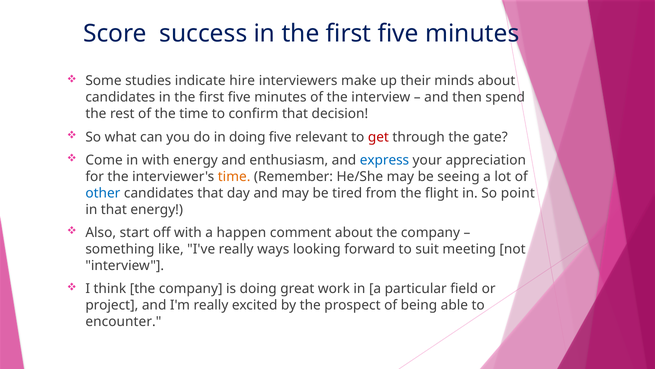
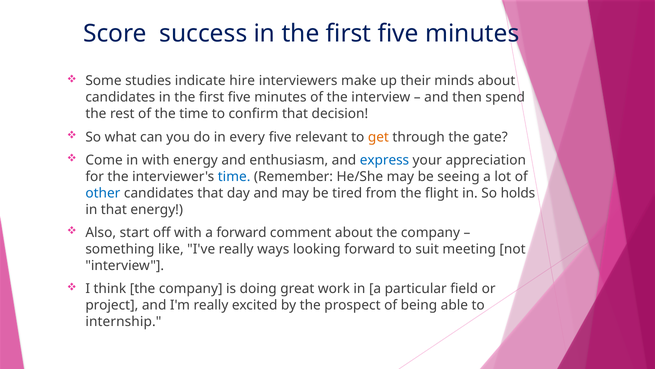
in doing: doing -> every (247, 137)
get colour: red -> orange (378, 137)
time colour: orange -> blue (234, 176)
point: point -> holds (518, 193)
a happen: happen -> forward (242, 232)
encounter: encounter -> internship (123, 321)
